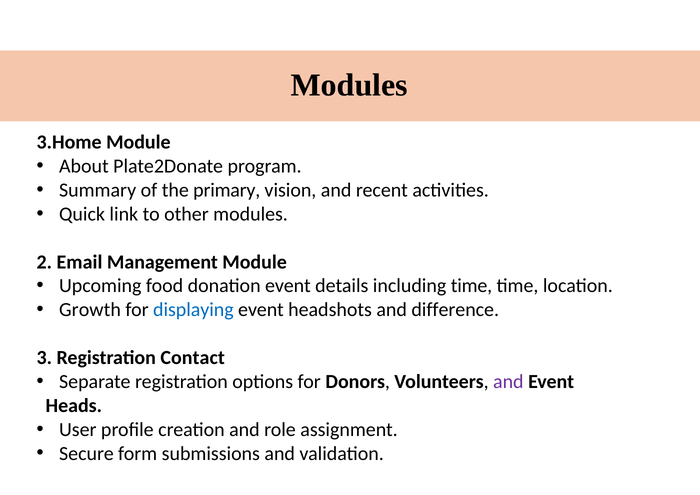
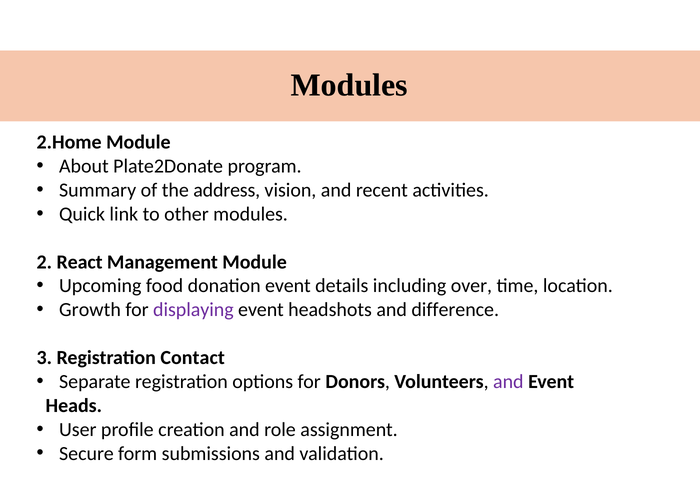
3.Home: 3.Home -> 2.Home (69, 142)
primary: primary -> address (227, 190)
Email: Email -> React (80, 262)
including time: time -> over (471, 286)
displaying colour: blue -> purple (193, 310)
